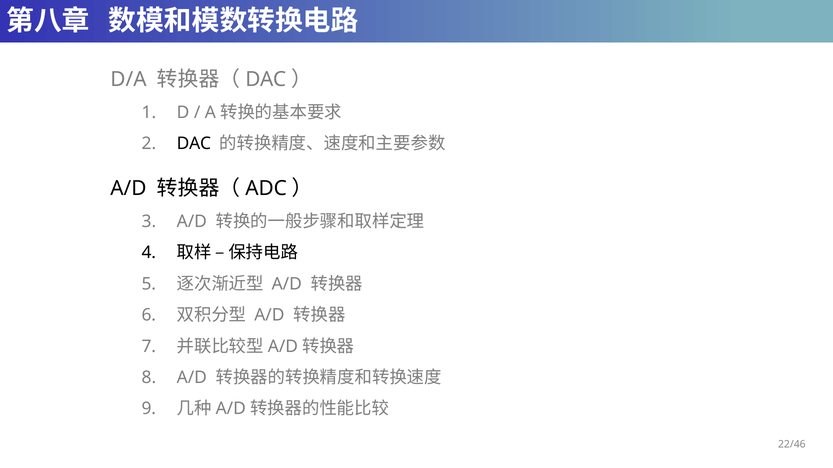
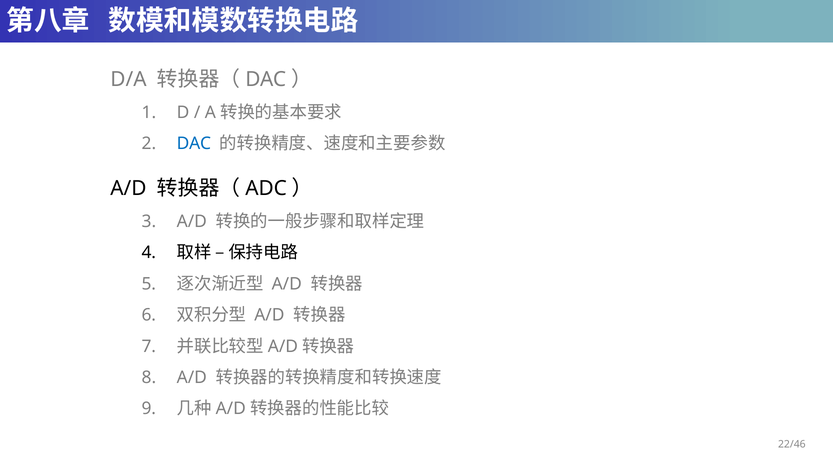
DAC colour: black -> blue (194, 144)
